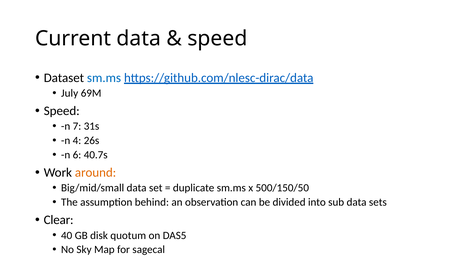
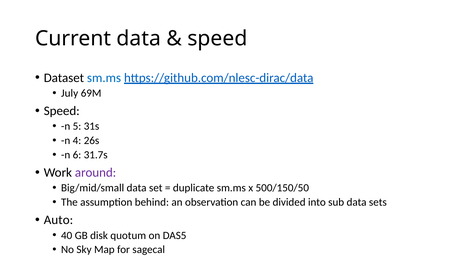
7: 7 -> 5 (77, 126)
40.7s: 40.7s -> 31.7s (96, 155)
around colour: orange -> purple (96, 173)
Clear: Clear -> Auto (58, 220)
